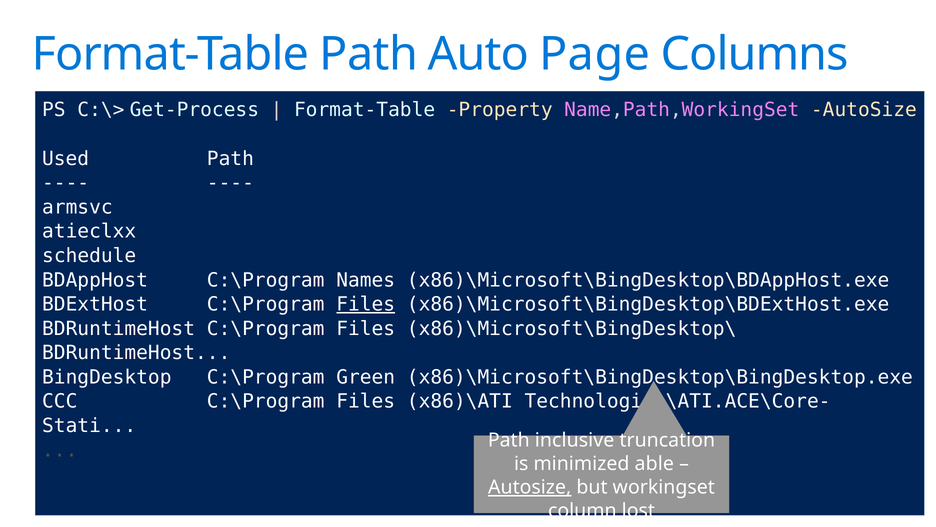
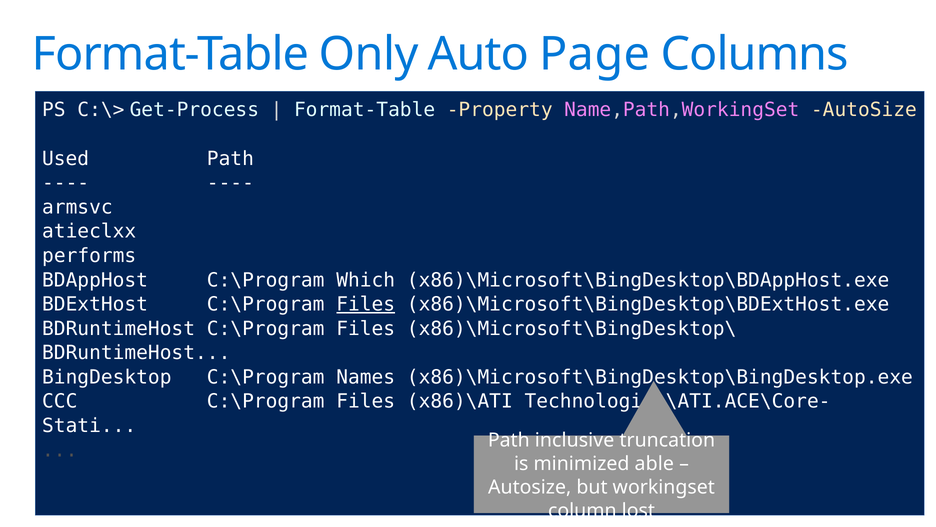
Format-Table Path: Path -> Only (369, 54)
schedule: schedule -> performs (89, 256)
Names: Names -> Which (366, 280)
Green: Green -> Names (366, 377)
Autosize underline: present -> none (530, 487)
